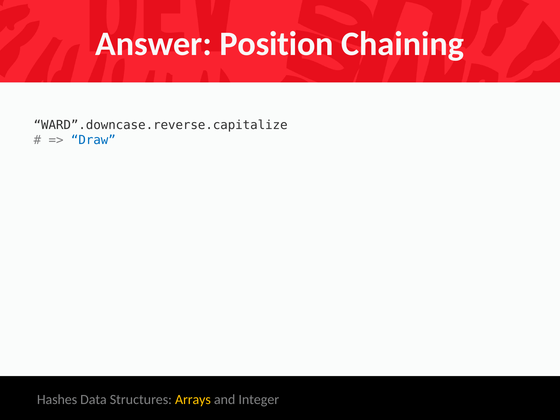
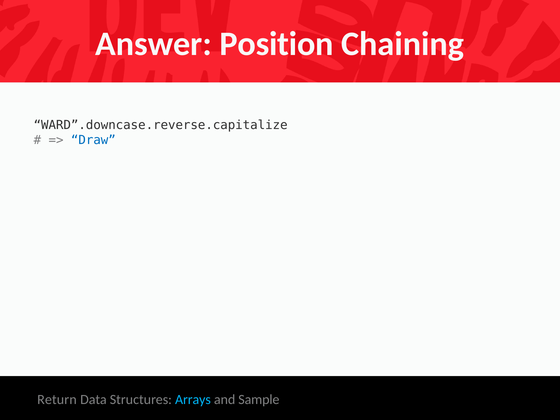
Hashes: Hashes -> Return (57, 400)
Arrays colour: yellow -> light blue (193, 400)
Integer: Integer -> Sample (259, 400)
